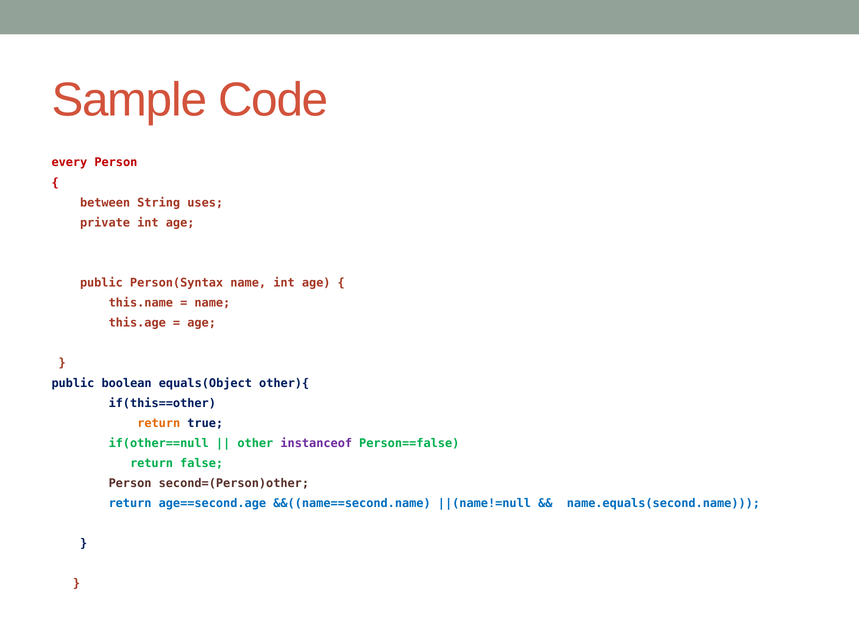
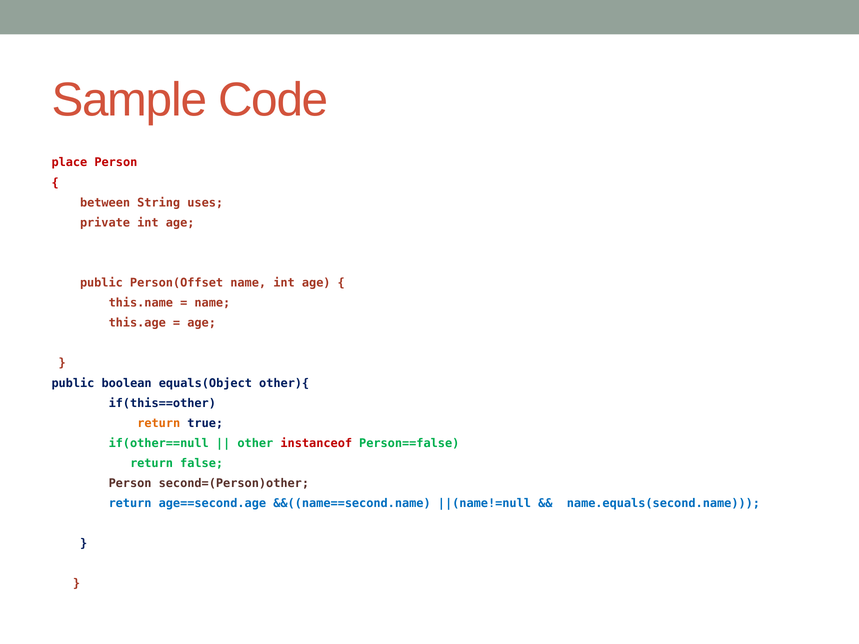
every: every -> place (69, 163)
Person(Syntax: Person(Syntax -> Person(Offset (177, 283)
instanceof colour: purple -> red (316, 443)
